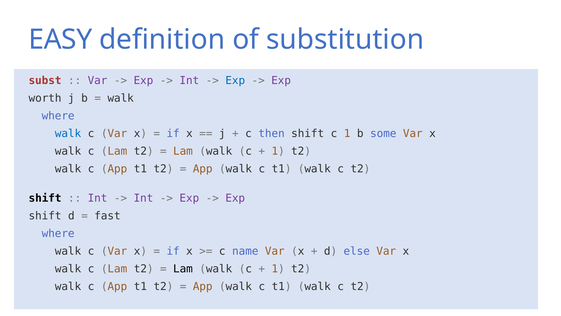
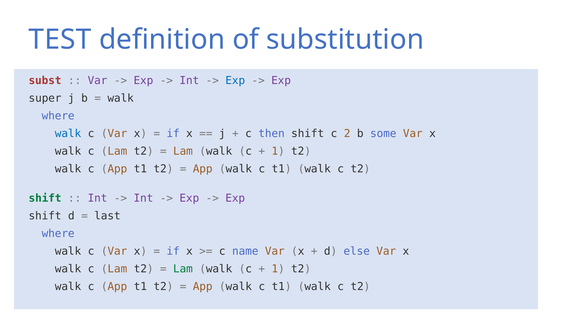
EASY: EASY -> TEST (60, 40)
worth: worth -> super (45, 98)
c 1: 1 -> 2 (347, 133)
shift colour: black -> green (45, 198)
fast: fast -> last (107, 216)
Lam colour: black -> green (183, 269)
